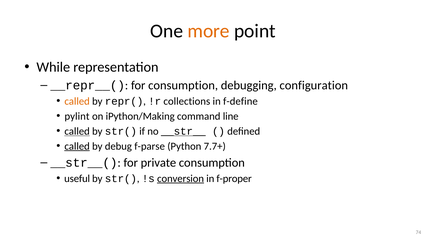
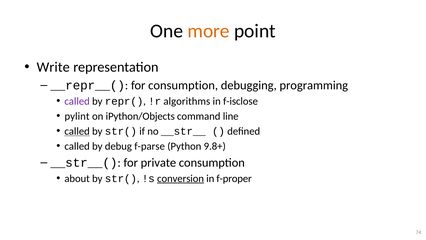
While: While -> Write (53, 67)
configuration: configuration -> programming (314, 85)
called colour: orange -> purple (77, 101)
collections: collections -> algorithms (187, 101)
f-define: f-define -> f-isclose (240, 101)
iPython/Making: iPython/Making -> iPython/Objects (140, 116)
__str__ underline: present -> none (183, 131)
called underline: present -> none (77, 146)
7.7+: 7.7+ -> 9.8+ (215, 146)
useful: useful -> about (77, 178)
